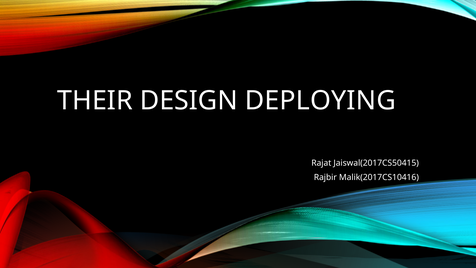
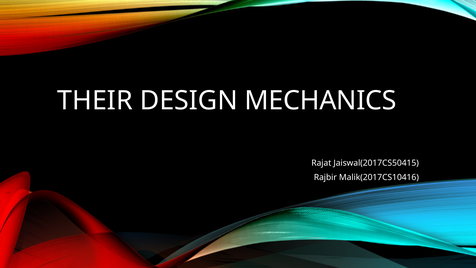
DEPLOYING: DEPLOYING -> MECHANICS (321, 101)
